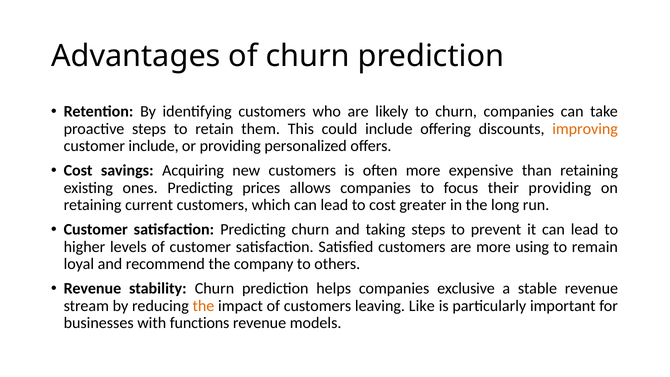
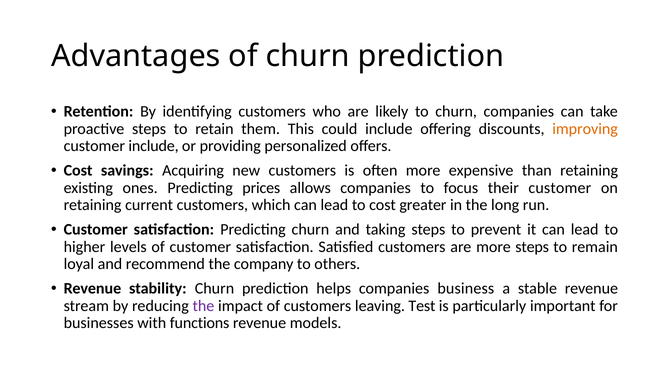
their providing: providing -> customer (560, 188)
more using: using -> steps (532, 247)
exclusive: exclusive -> business (466, 288)
the colour: orange -> purple (203, 306)
Like: Like -> Test (422, 306)
